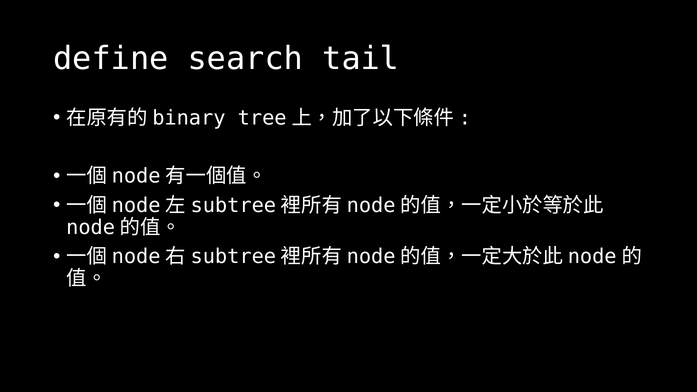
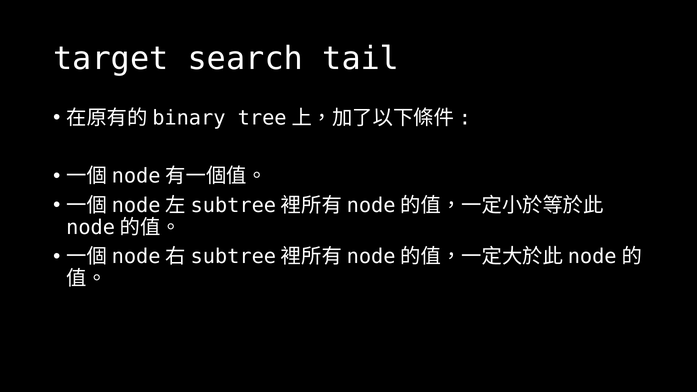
define: define -> target (111, 59)
